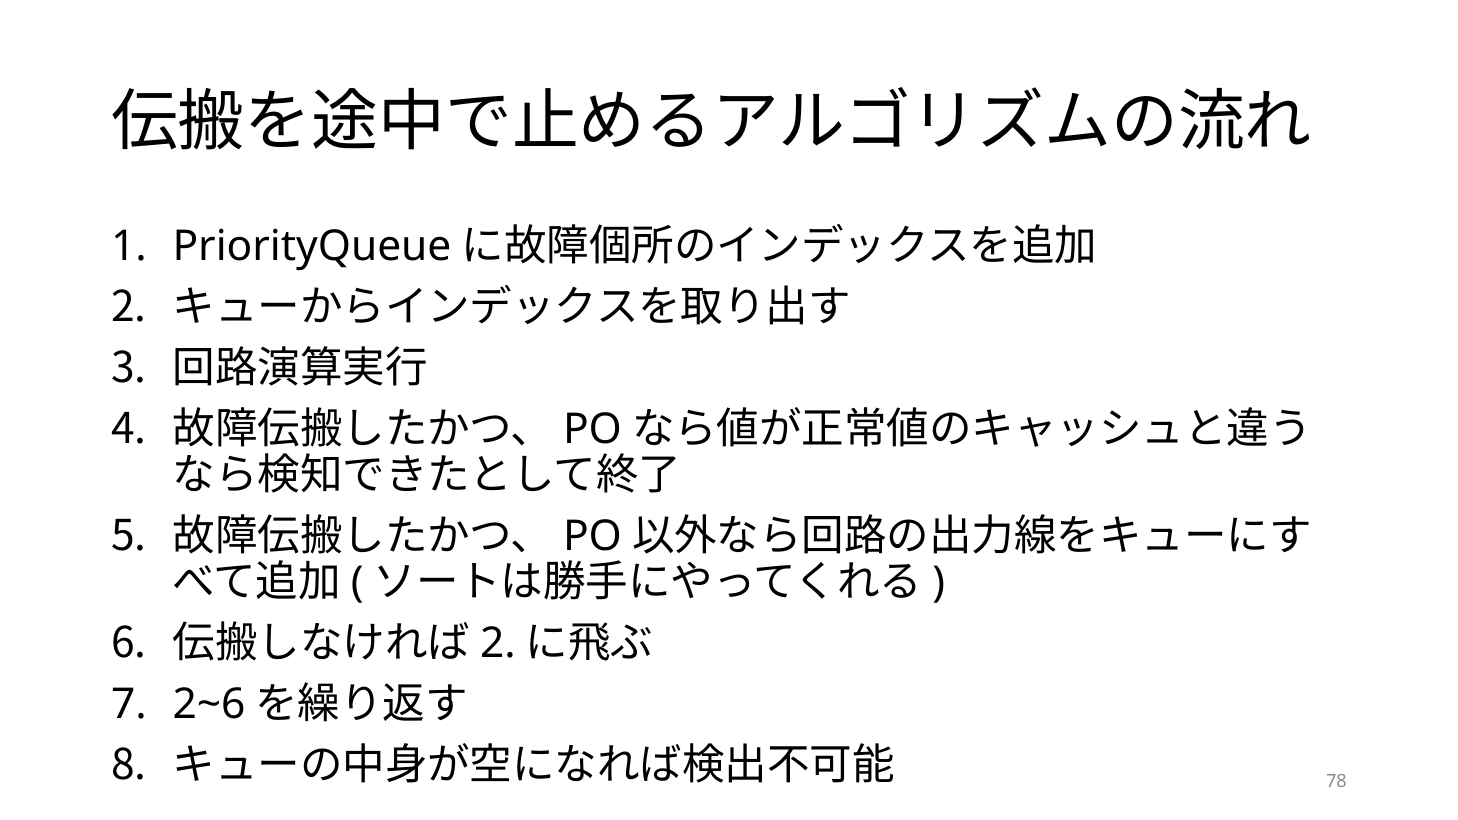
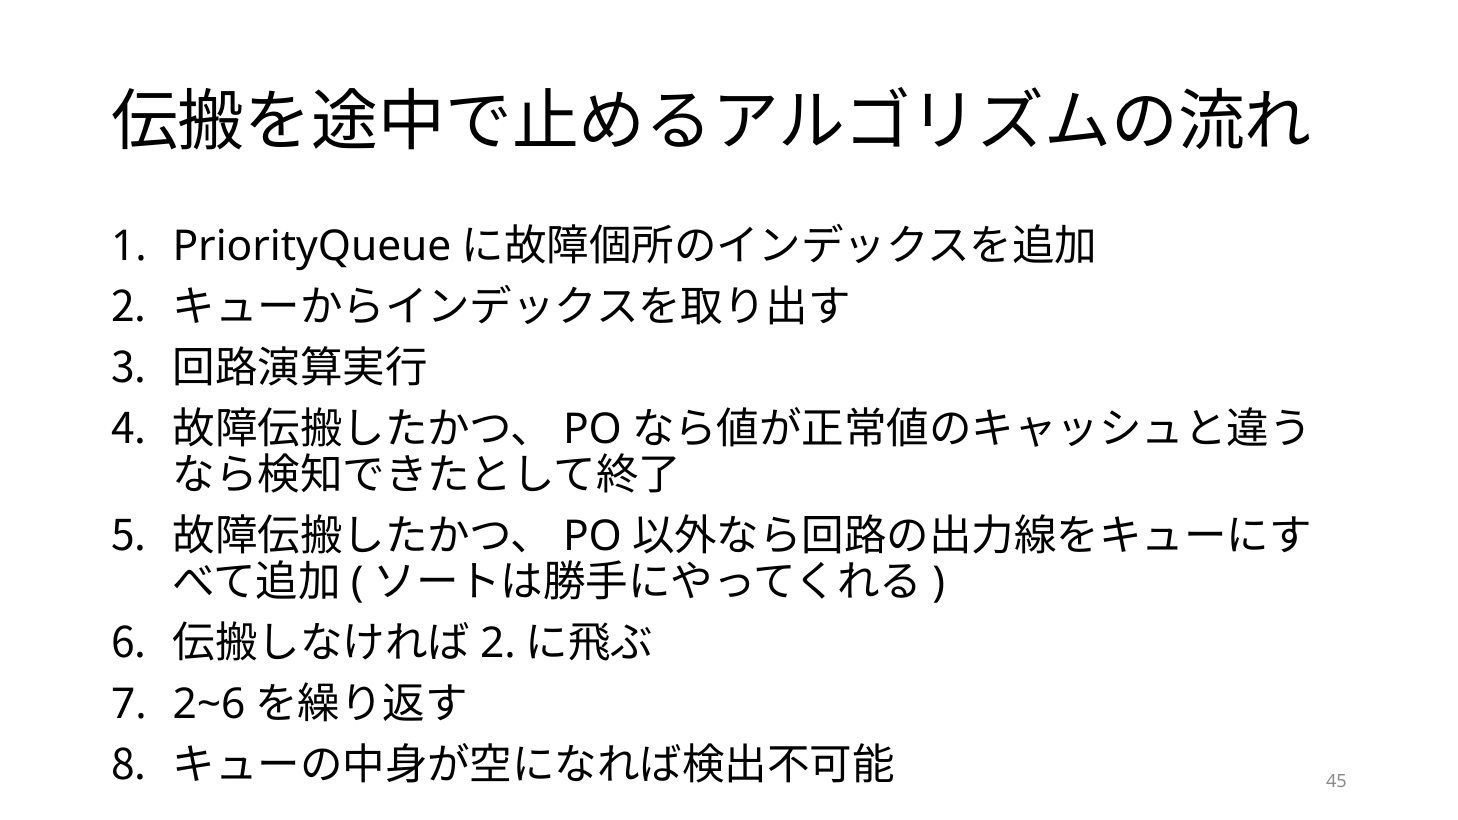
78: 78 -> 45 (1336, 782)
